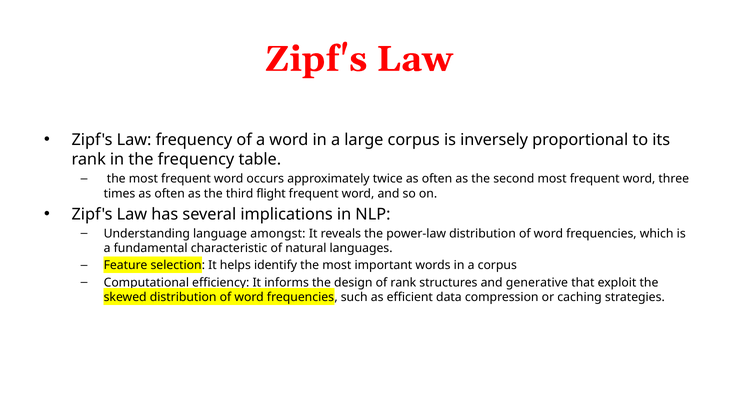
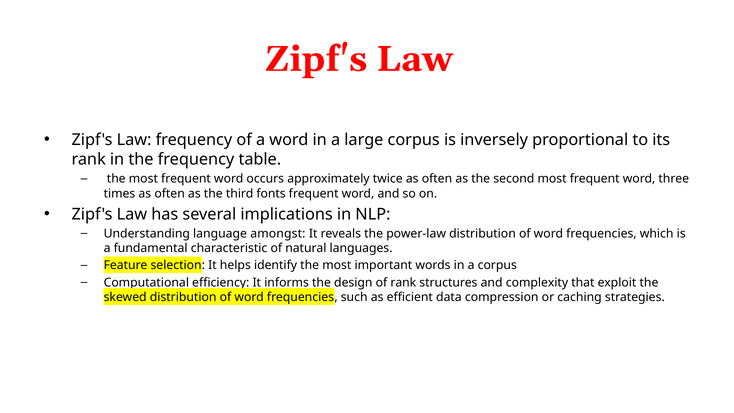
flight: flight -> fonts (271, 193)
generative: generative -> complexity (537, 282)
